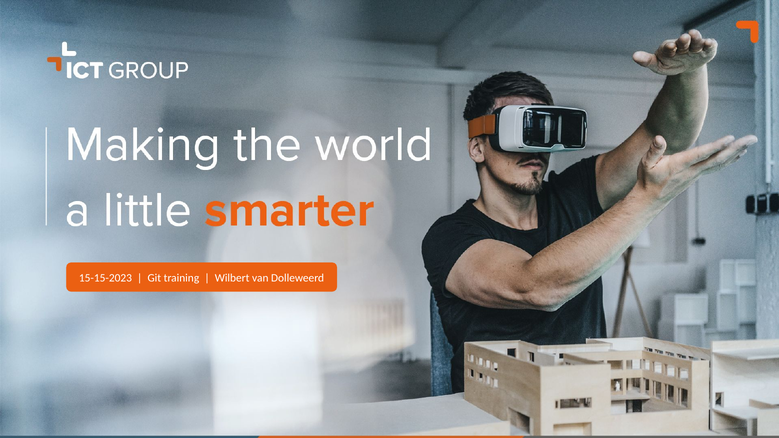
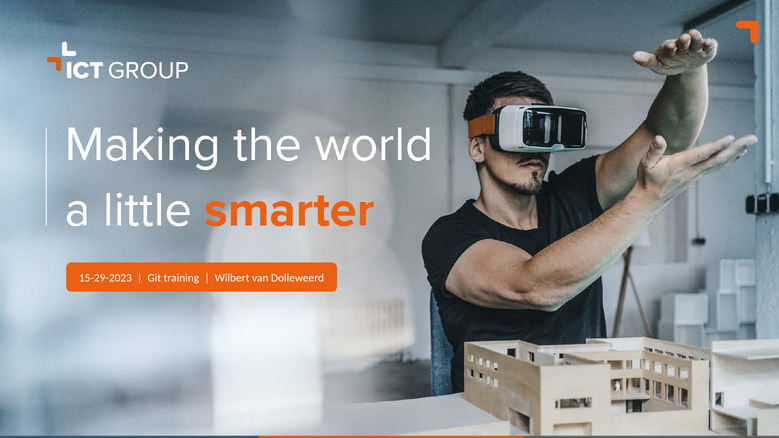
15-15-2023: 15-15-2023 -> 15-29-2023 (105, 278)
